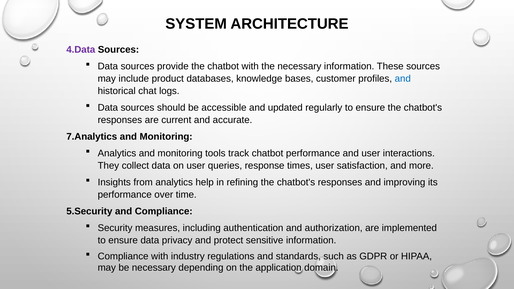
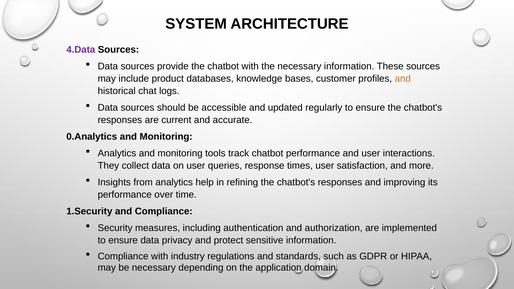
and colour: blue -> orange (403, 79)
7.Analytics: 7.Analytics -> 0.Analytics (92, 137)
5.Security: 5.Security -> 1.Security (89, 211)
